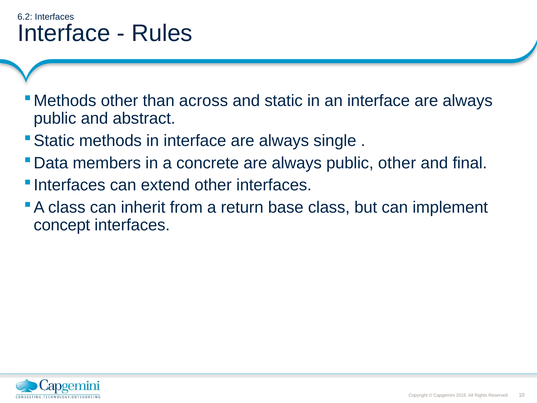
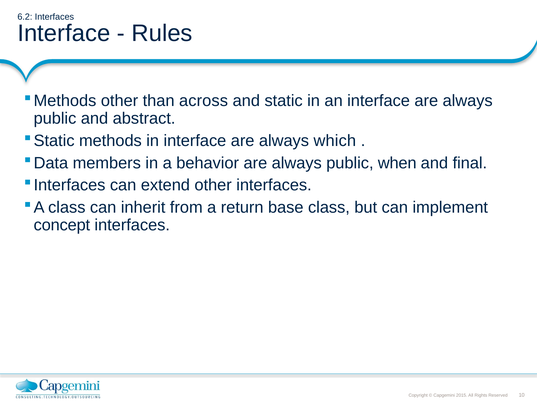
single: single -> which (335, 141)
concrete: concrete -> behavior (208, 163)
public other: other -> when (397, 163)
